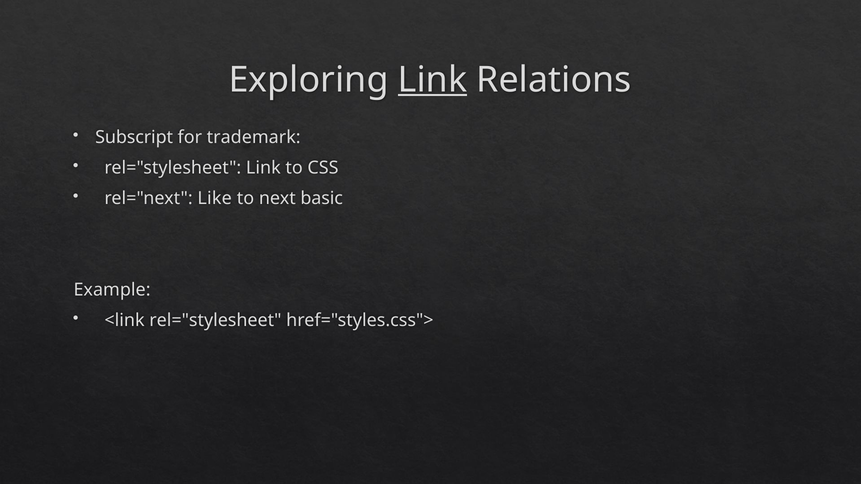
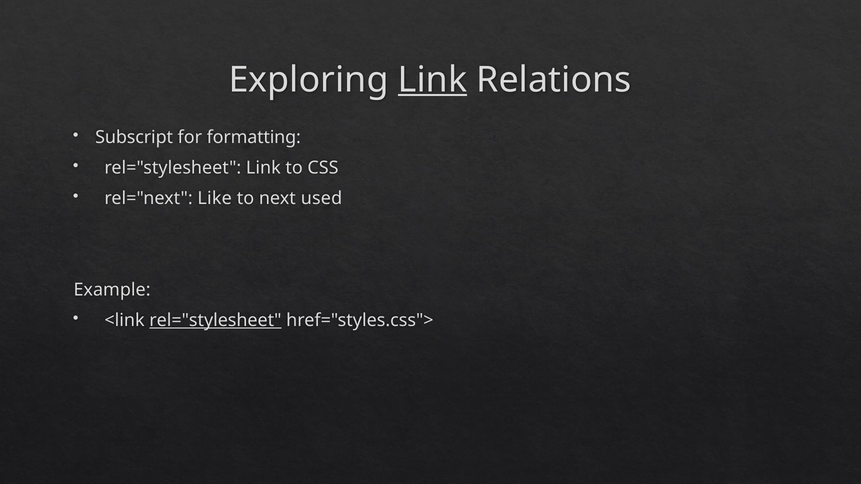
trademark: trademark -> formatting (254, 138)
basic: basic -> used (322, 199)
rel="stylesheet underline: none -> present (215, 321)
